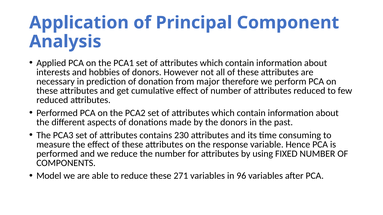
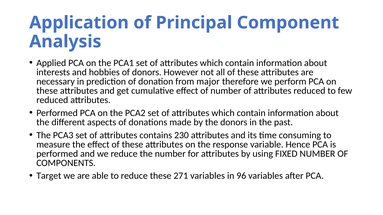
Model: Model -> Target (49, 176)
